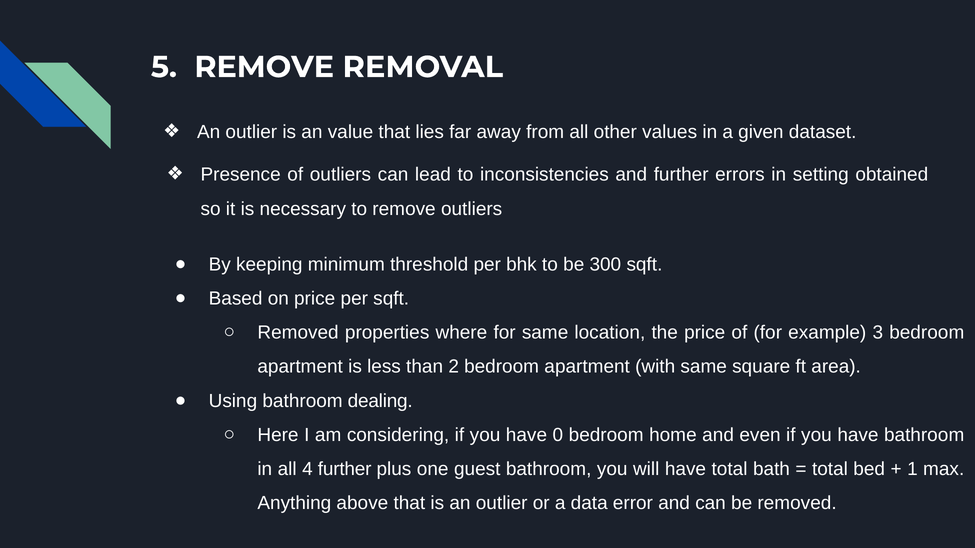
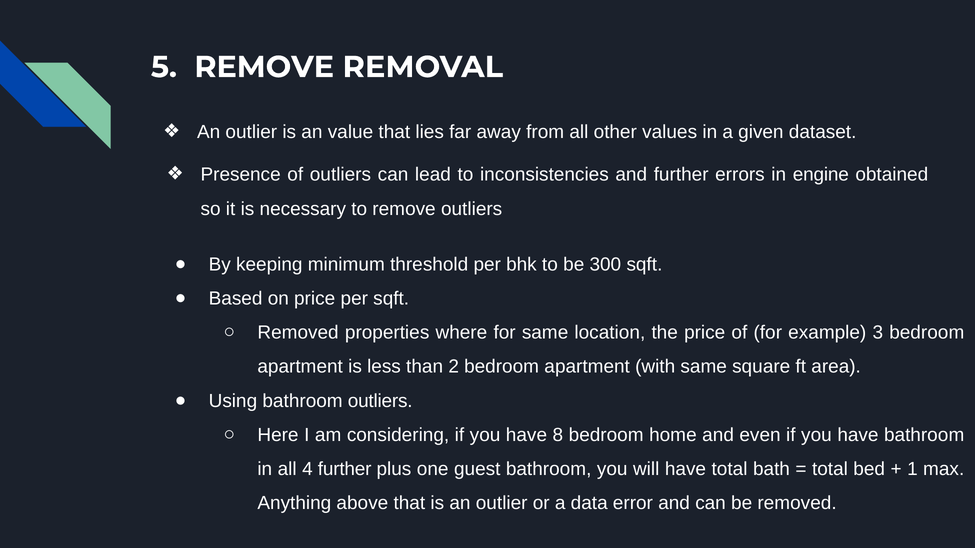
setting: setting -> engine (821, 175)
bathroom dealing: dealing -> outliers (380, 401)
0: 0 -> 8 (558, 435)
